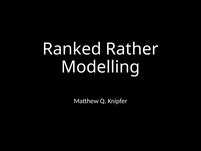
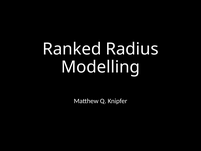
Rather: Rather -> Radius (132, 49)
